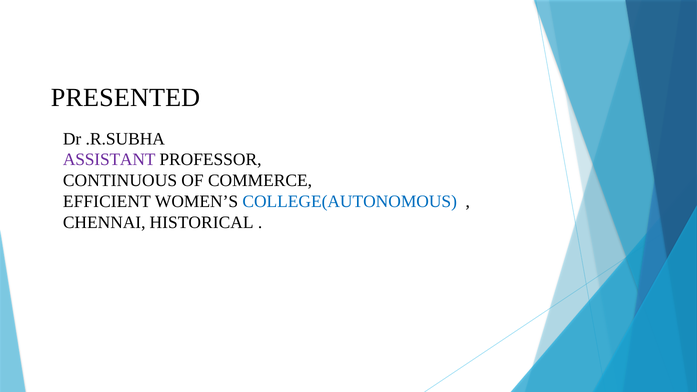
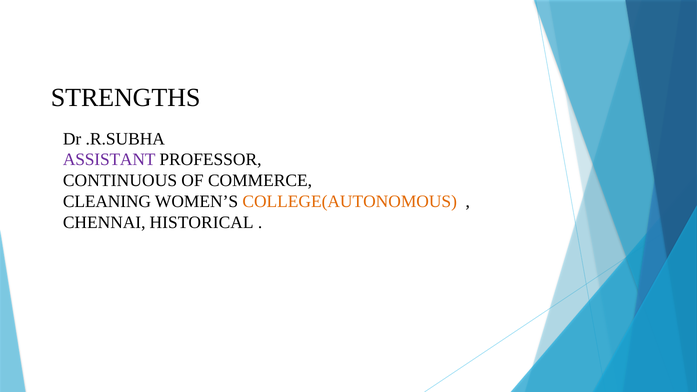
PRESENTED: PRESENTED -> STRENGTHS (126, 98)
EFFICIENT: EFFICIENT -> CLEANING (107, 202)
COLLEGE(AUTONOMOUS colour: blue -> orange (350, 202)
